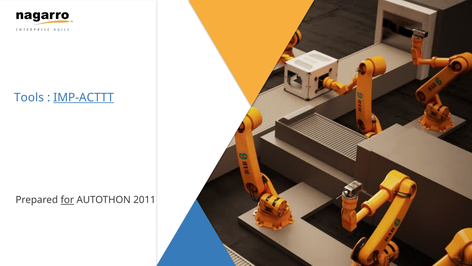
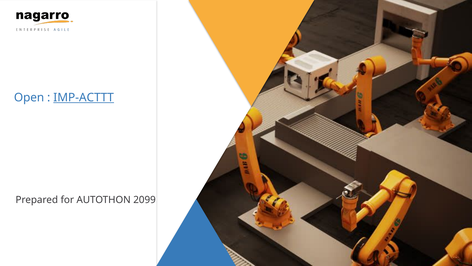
Tools: Tools -> Open (29, 98)
for underline: present -> none (67, 200)
2011: 2011 -> 2099 (145, 200)
